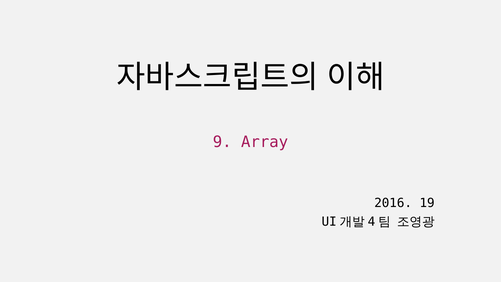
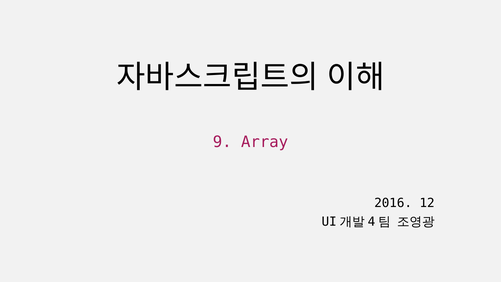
19: 19 -> 12 (427, 203)
